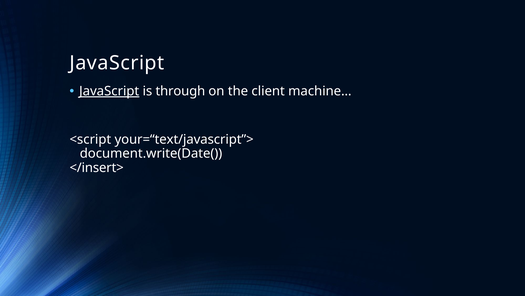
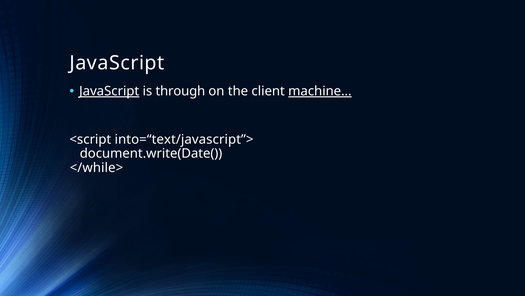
machine… underline: none -> present (320, 91)
your=“text/javascript”>: your=“text/javascript”> -> into=“text/javascript”> (184, 139)
</insert>: </insert> -> </while> (96, 167)
